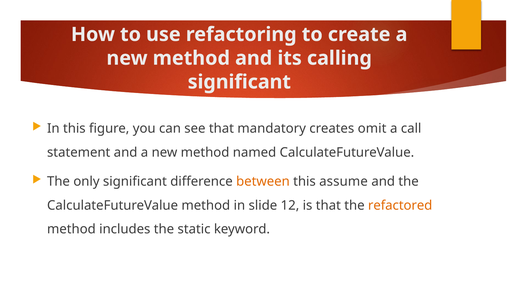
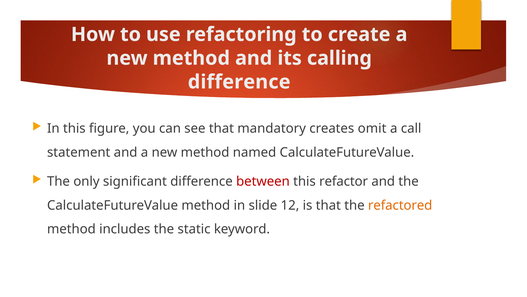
significant: significant -> difference (239, 82)
between colour: orange -> red (263, 181)
assume: assume -> refactor (344, 181)
